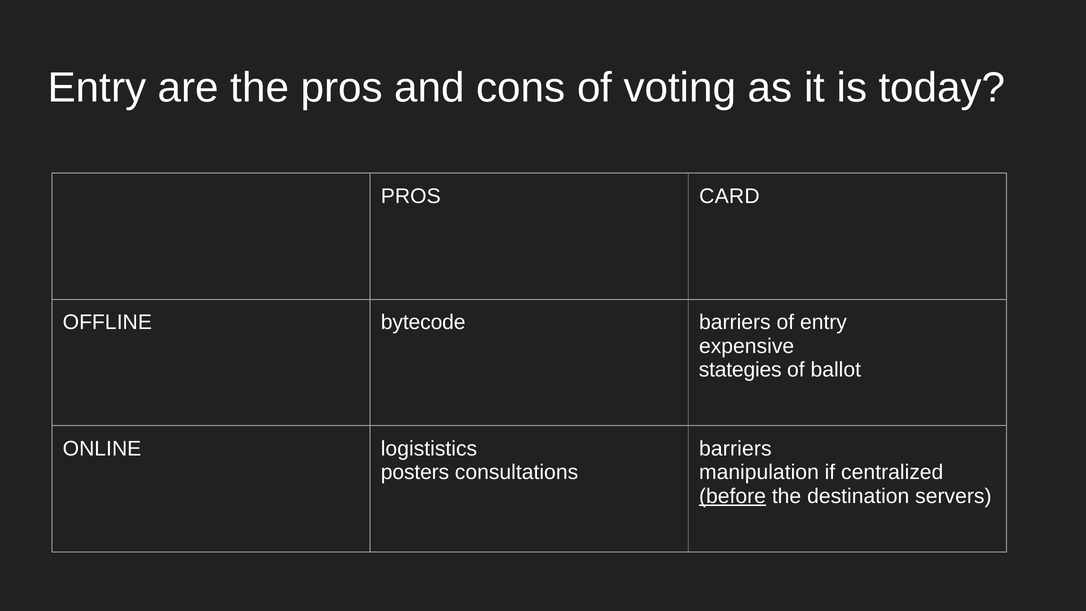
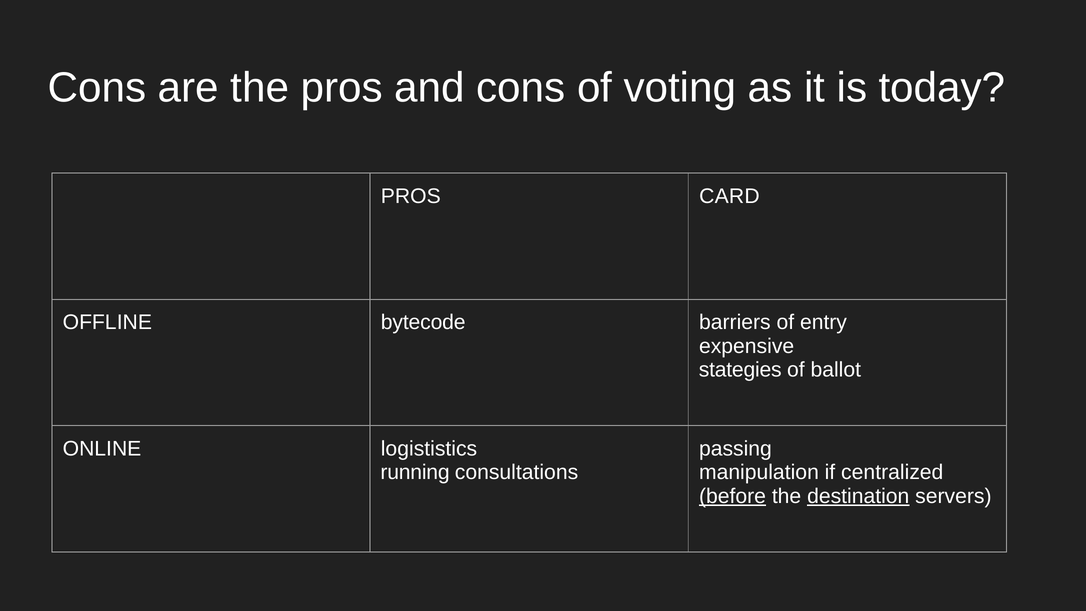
Entry: Entry -> Cons (97, 88)
barriers: barriers -> passing (735, 449)
posters: posters -> running (415, 472)
destination underline: none -> present (858, 496)
